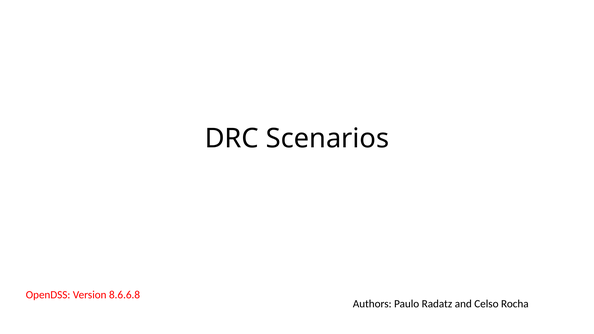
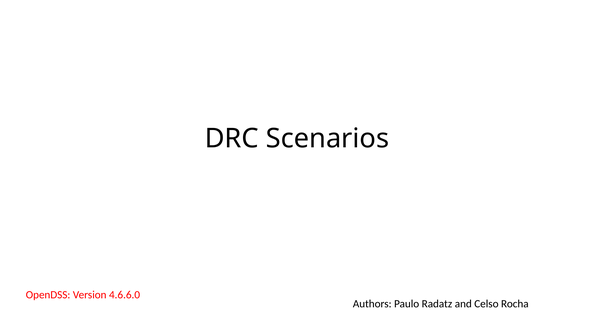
8.6.6.8: 8.6.6.8 -> 4.6.6.0 (125, 295)
